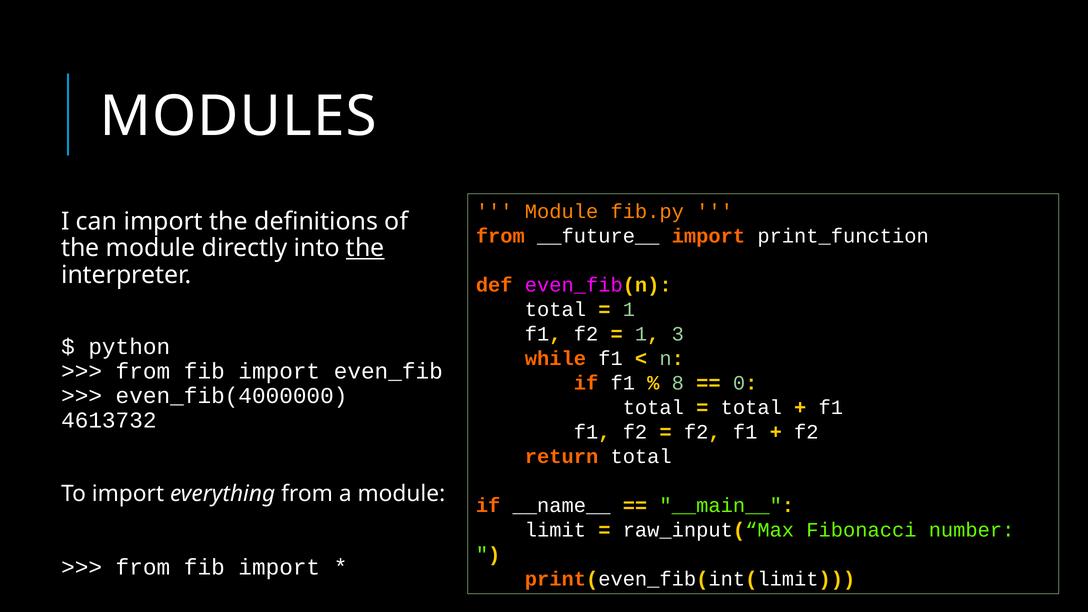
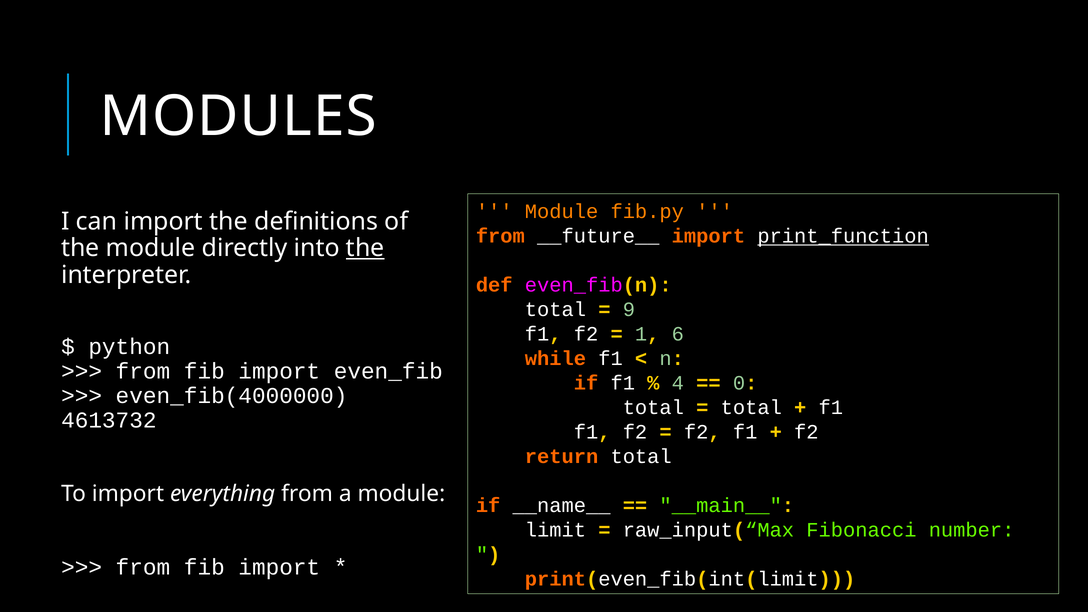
print_function underline: none -> present (843, 236)
1: 1 -> 9 (629, 310)
3: 3 -> 6 (678, 334)
8: 8 -> 4 (678, 383)
